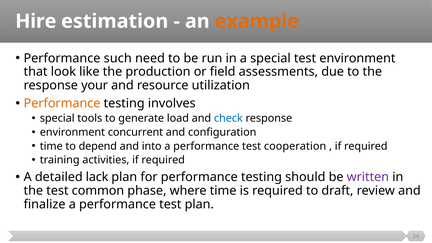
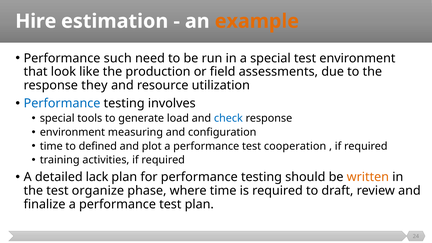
your: your -> they (94, 85)
Performance colour: orange -> blue (62, 103)
concurrent: concurrent -> measuring (135, 132)
depend: depend -> defined (98, 146)
into: into -> plot (152, 146)
written colour: purple -> orange (368, 177)
common: common -> organize (98, 191)
